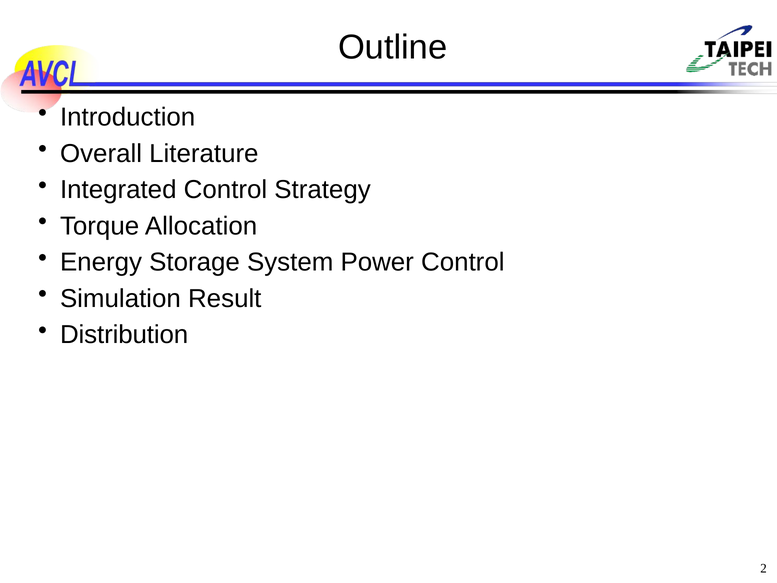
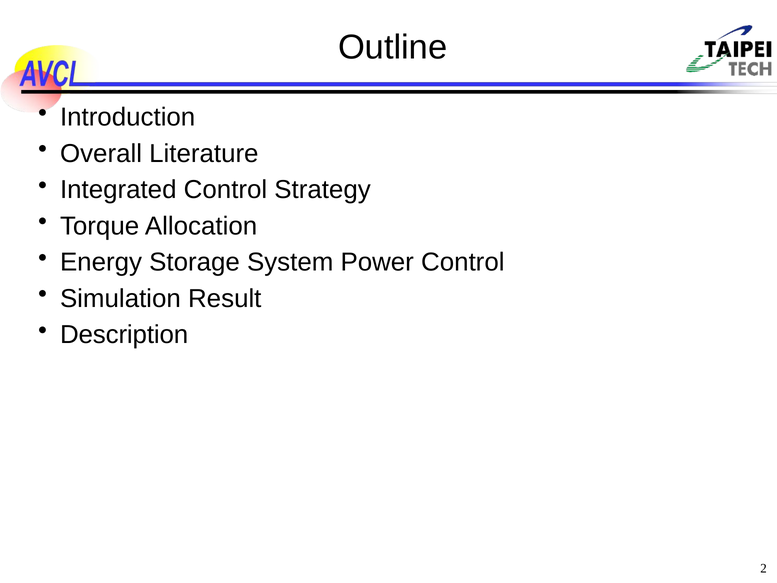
Distribution: Distribution -> Description (124, 335)
